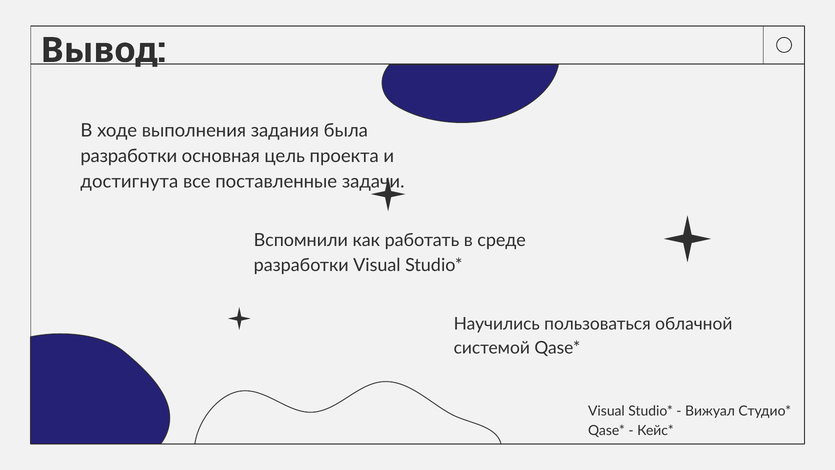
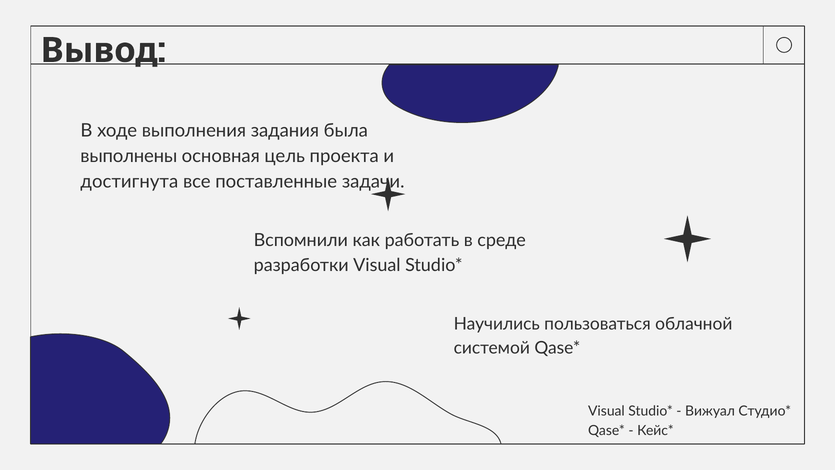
разработки: разработки -> выполнены (129, 156)
